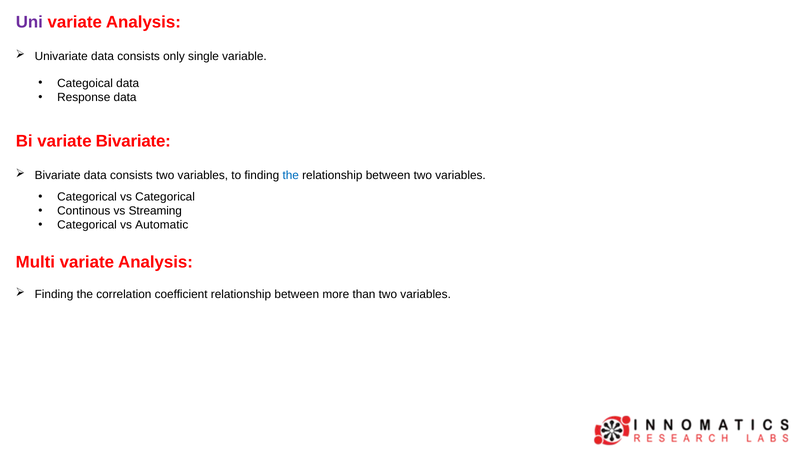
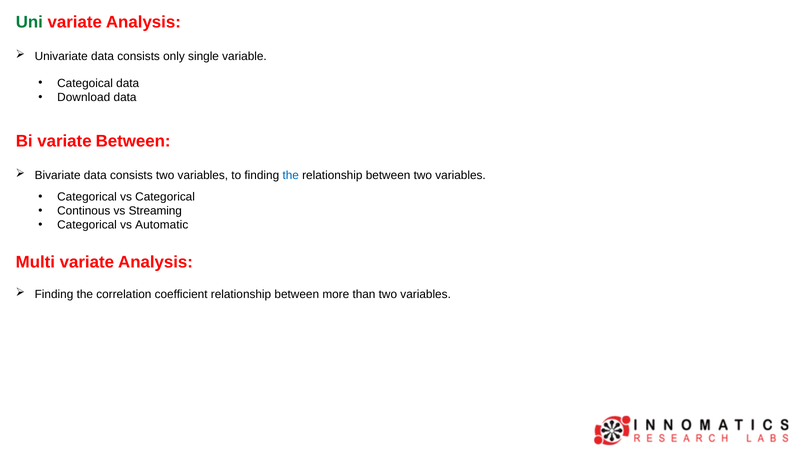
Uni colour: purple -> green (29, 22)
Response: Response -> Download (84, 97)
variate Bivariate: Bivariate -> Between (133, 141)
